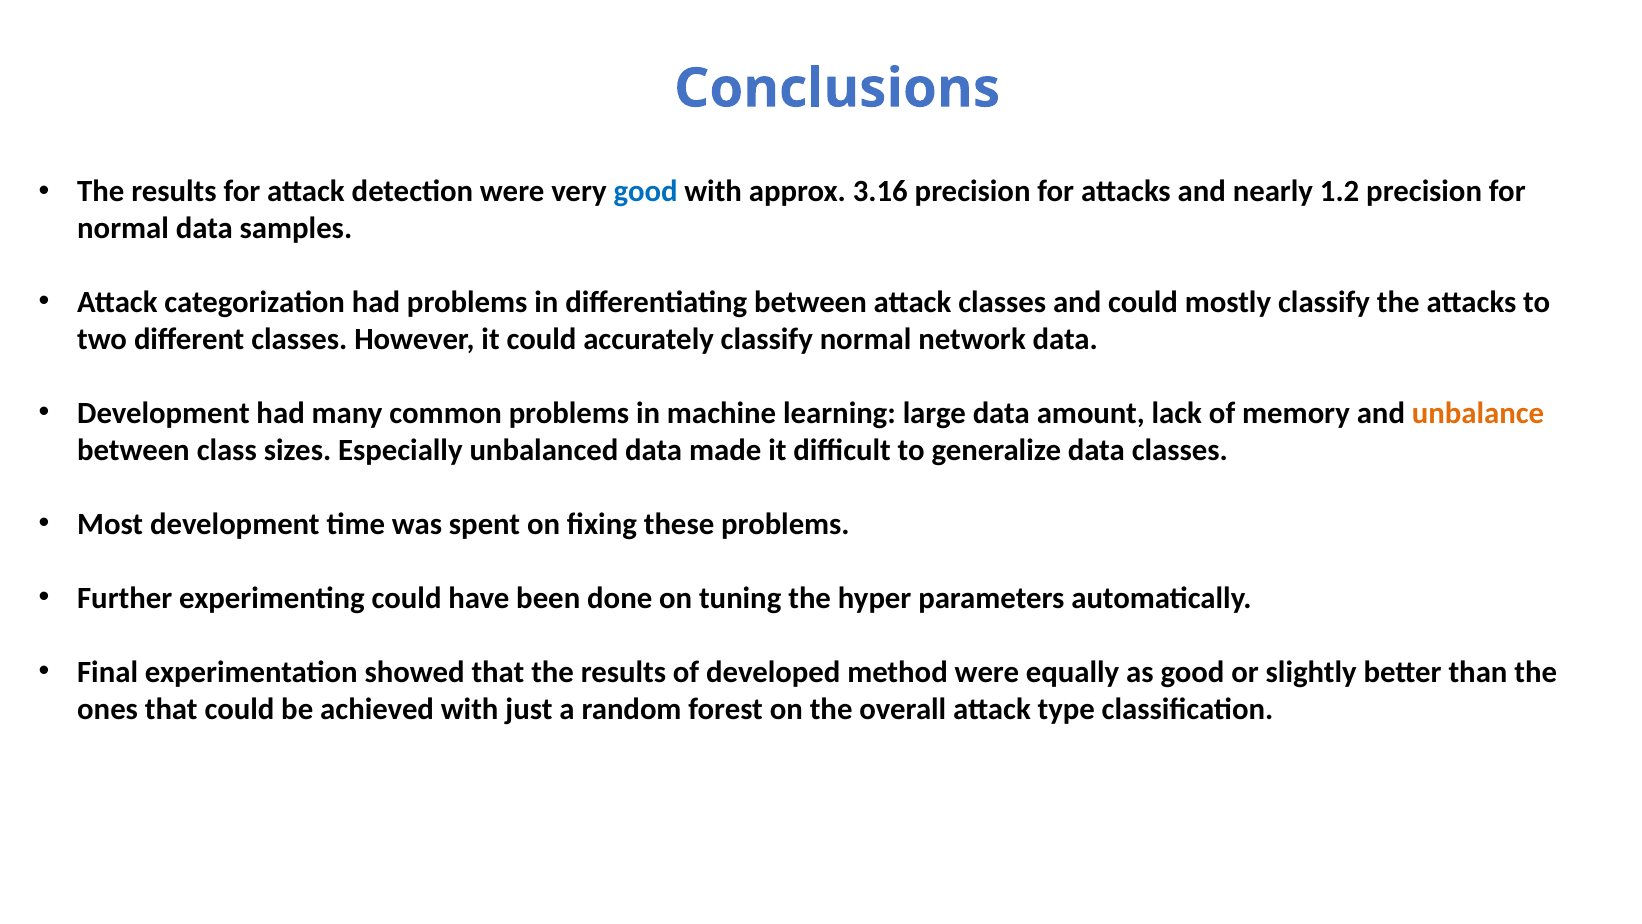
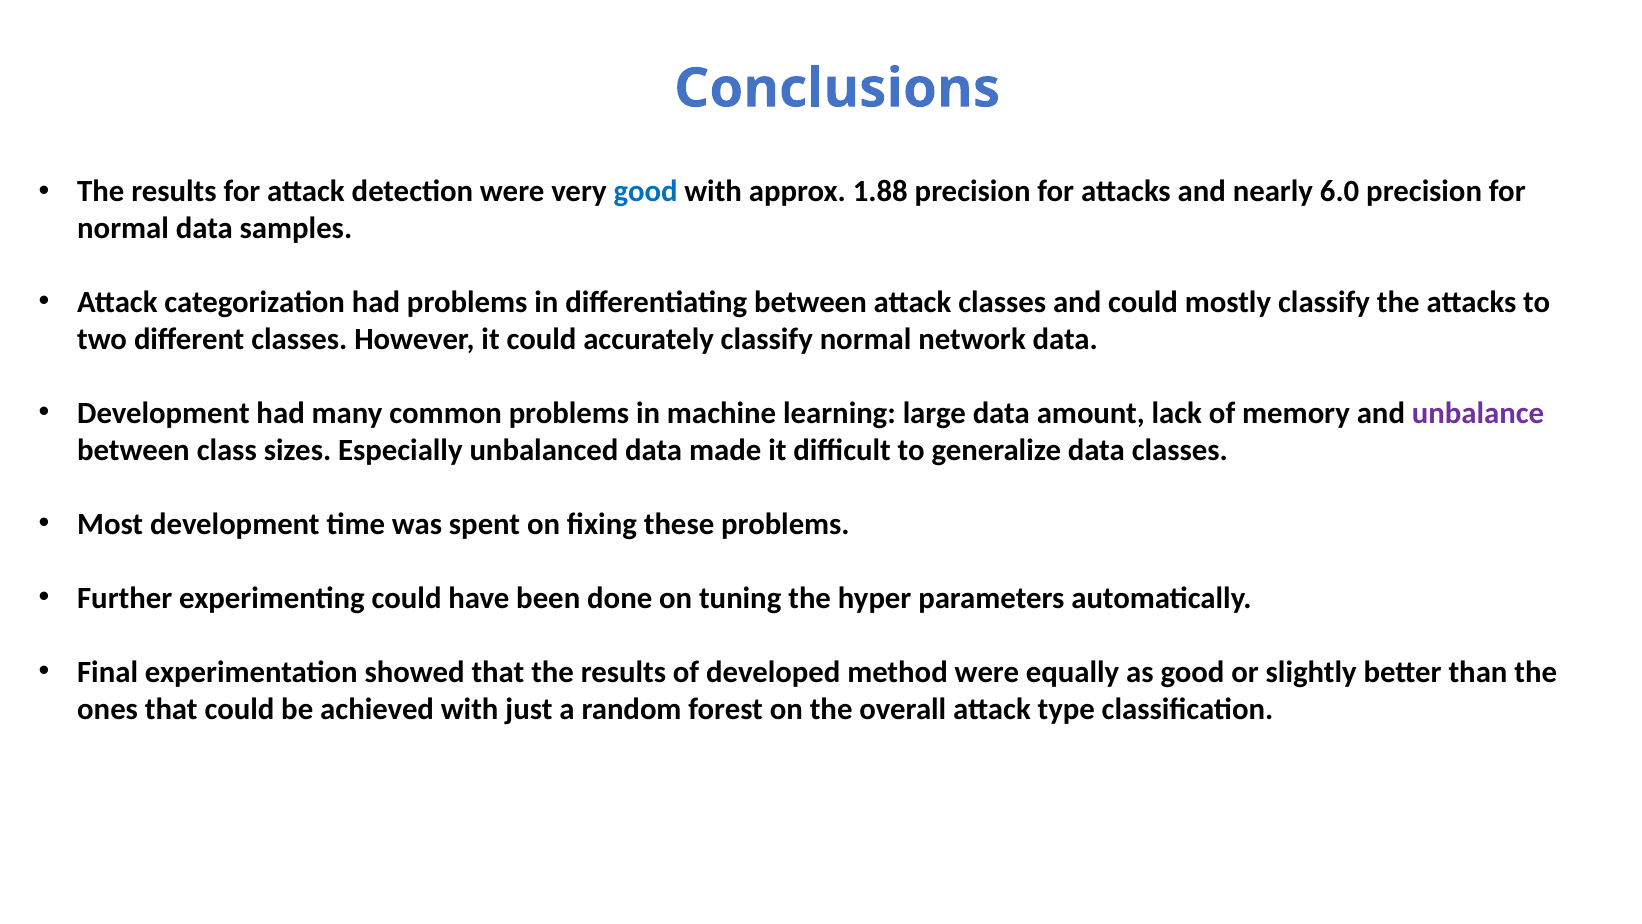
3.16: 3.16 -> 1.88 (880, 191)
1.2: 1.2 -> 6.0 (1340, 191)
unbalance colour: orange -> purple (1478, 413)
